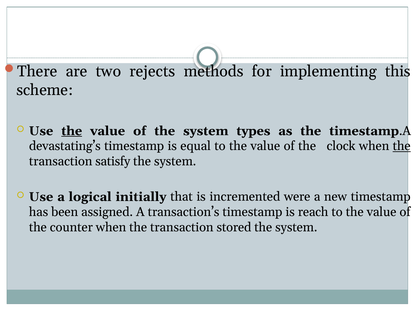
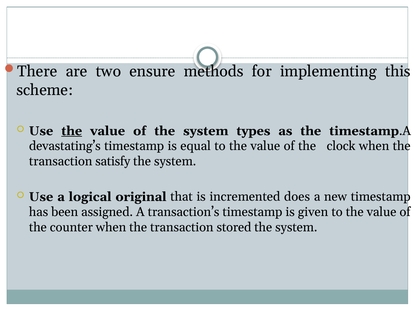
rejects: rejects -> ensure (152, 71)
the underline: present -> none (402, 146)
initially: initially -> original (141, 197)
were: were -> does (297, 197)
reach: reach -> given (313, 212)
